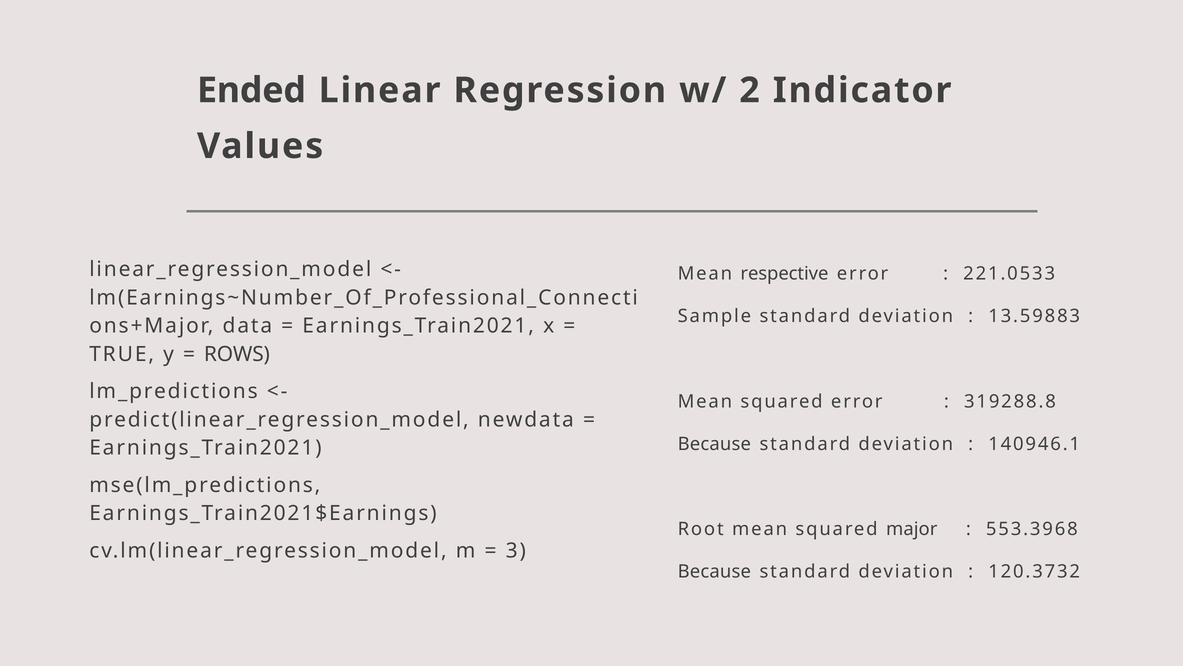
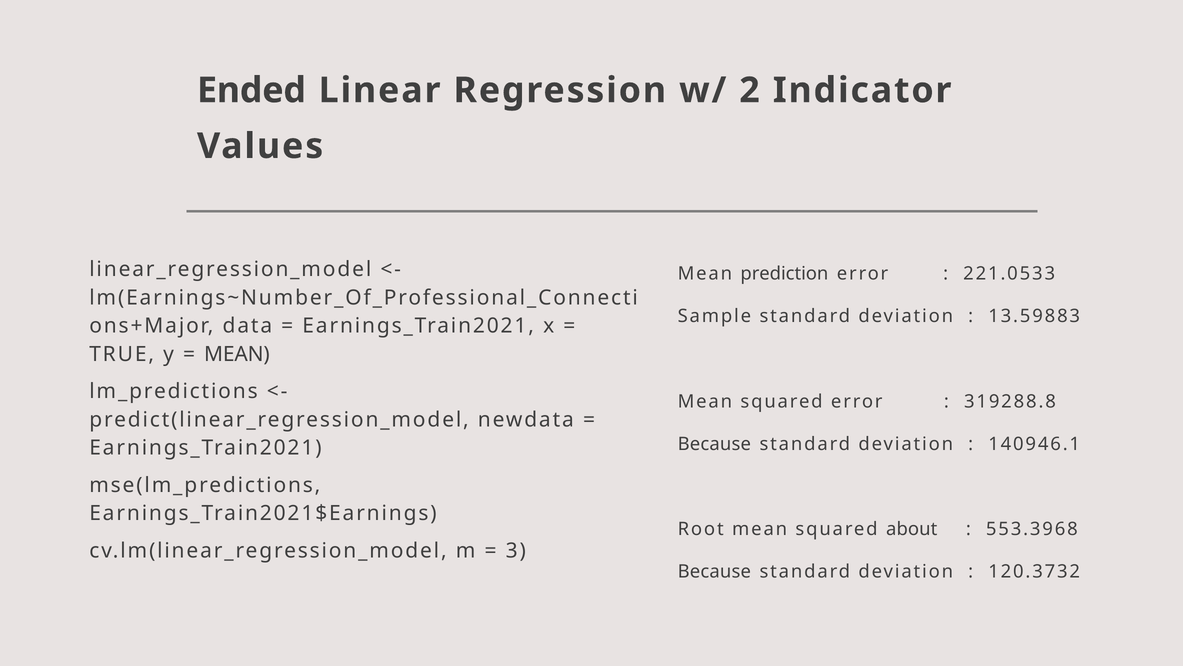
respective: respective -> prediction (784, 274)
ROWS: ROWS -> MEAN (237, 354)
major: major -> about (912, 529)
